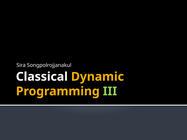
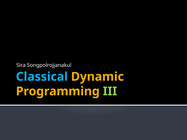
Classical colour: white -> light blue (42, 77)
